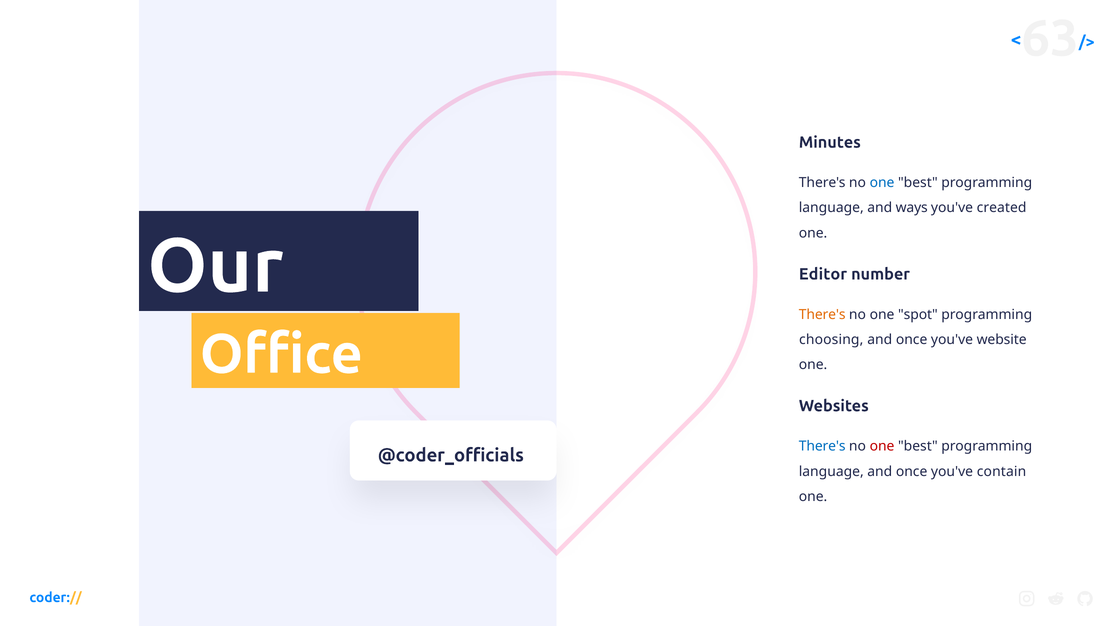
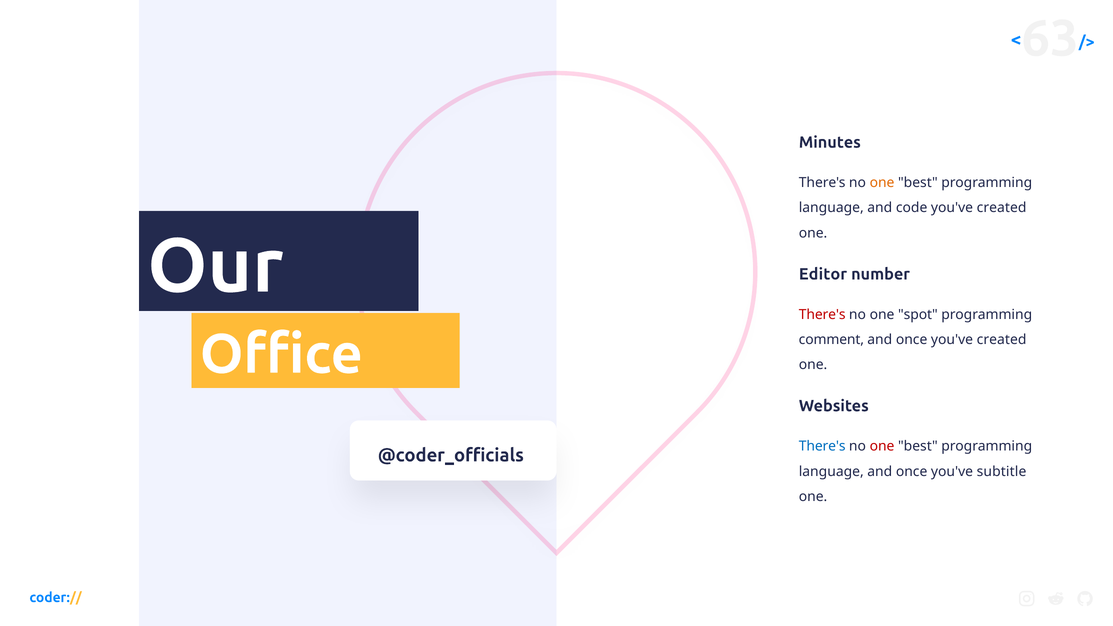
one colour: blue -> orange (882, 183)
ways: ways -> code (912, 208)
There's colour: orange -> red (822, 315)
choosing: choosing -> comment (831, 340)
once you've website: website -> created (1002, 340)
contain: contain -> subtitle (1002, 471)
